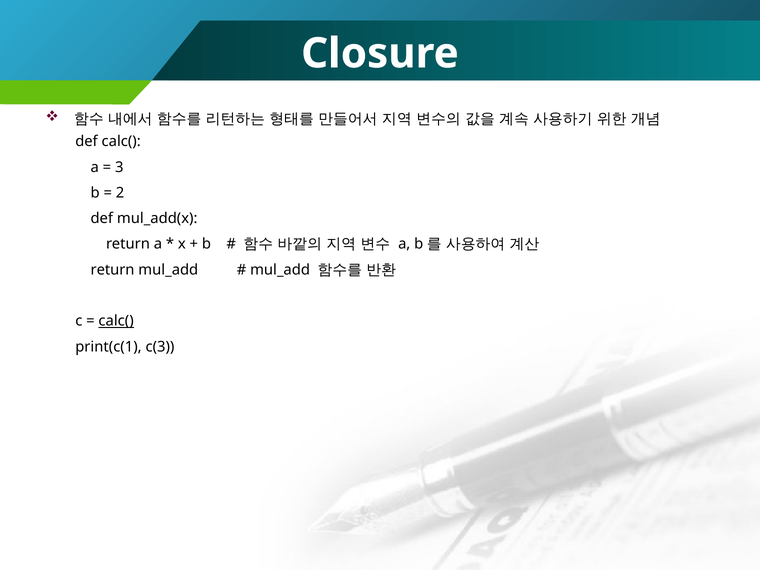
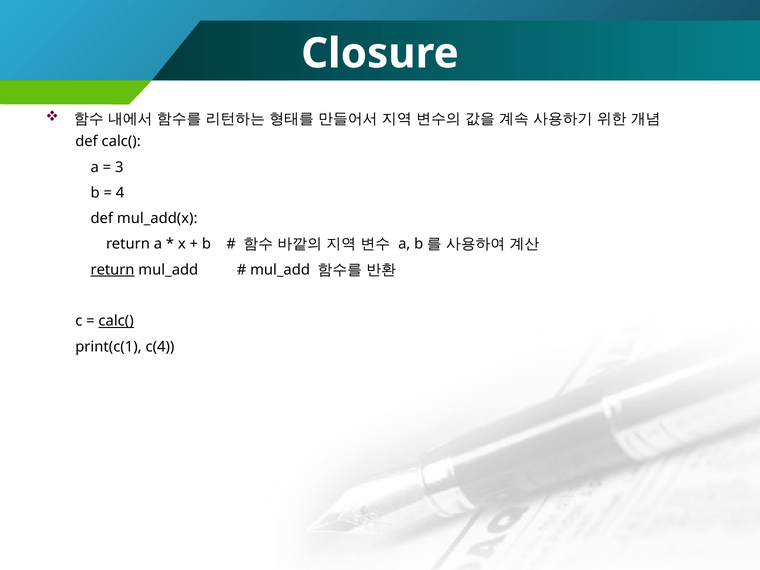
2: 2 -> 4 (120, 193)
return underline: none -> present (113, 270)
c(3: c(3 -> c(4 (160, 347)
